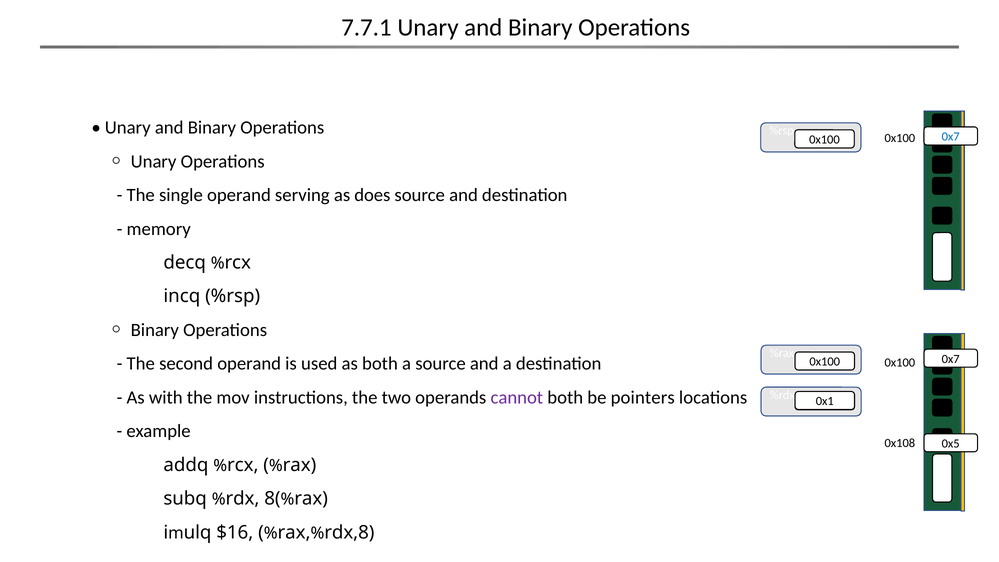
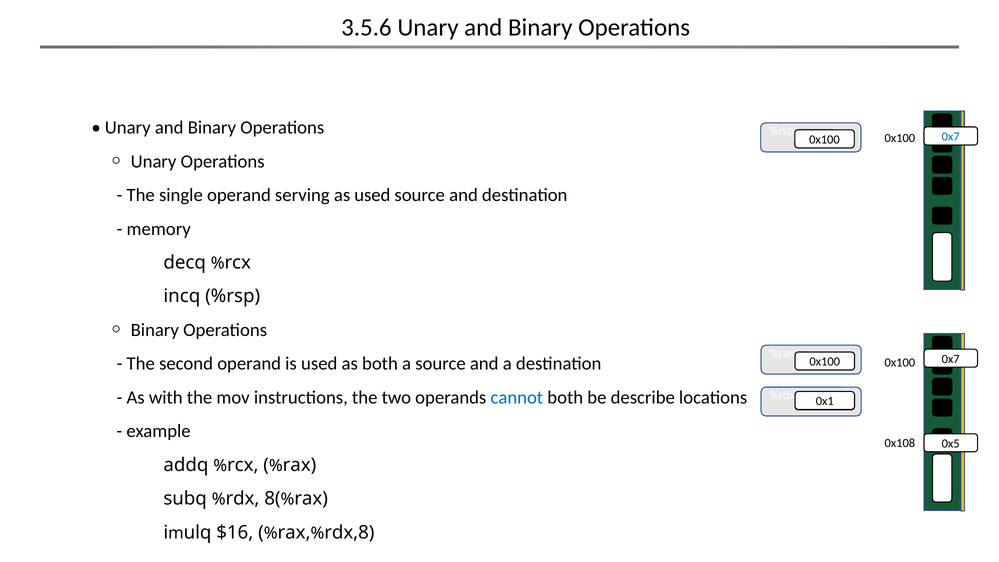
7.7.1: 7.7.1 -> 3.5.6 (366, 28)
as does: does -> used (372, 195)
cannot colour: purple -> blue (517, 397)
pointers: pointers -> describe (643, 397)
